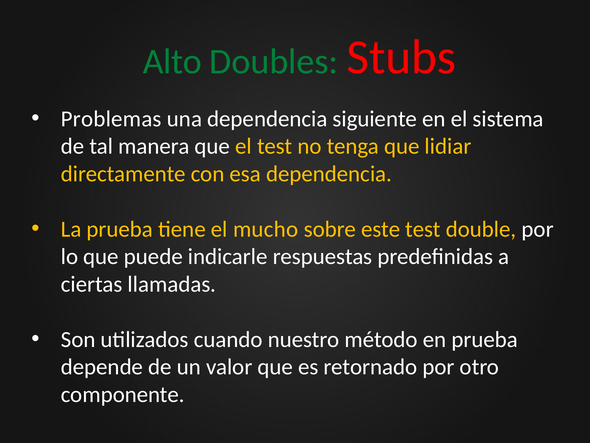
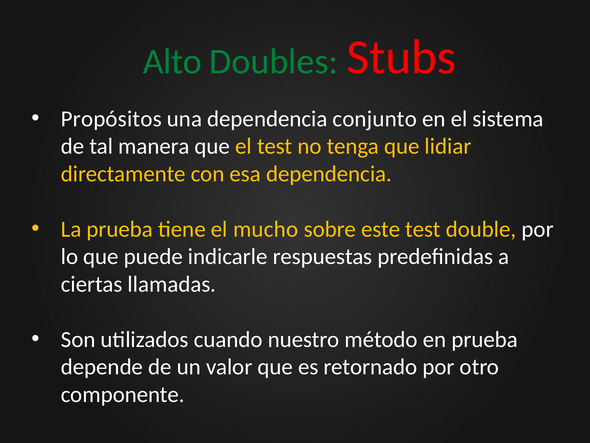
Problemas: Problemas -> Propósitos (111, 119)
siguiente: siguiente -> conjunto (375, 119)
